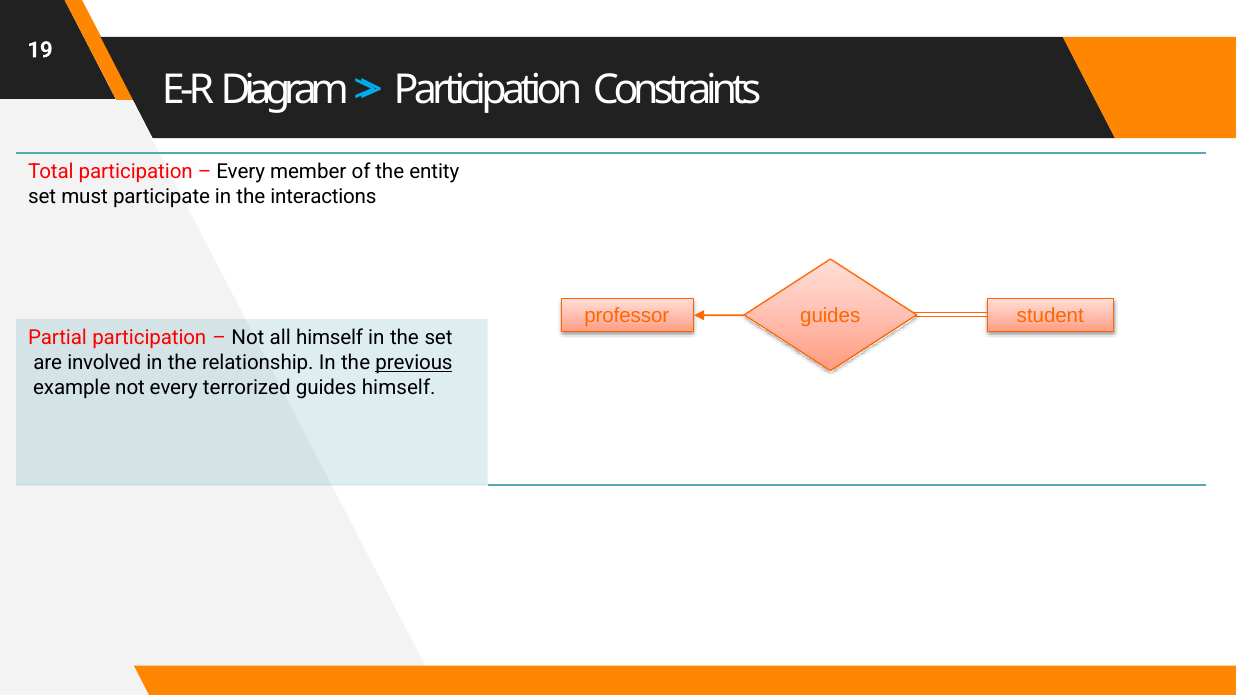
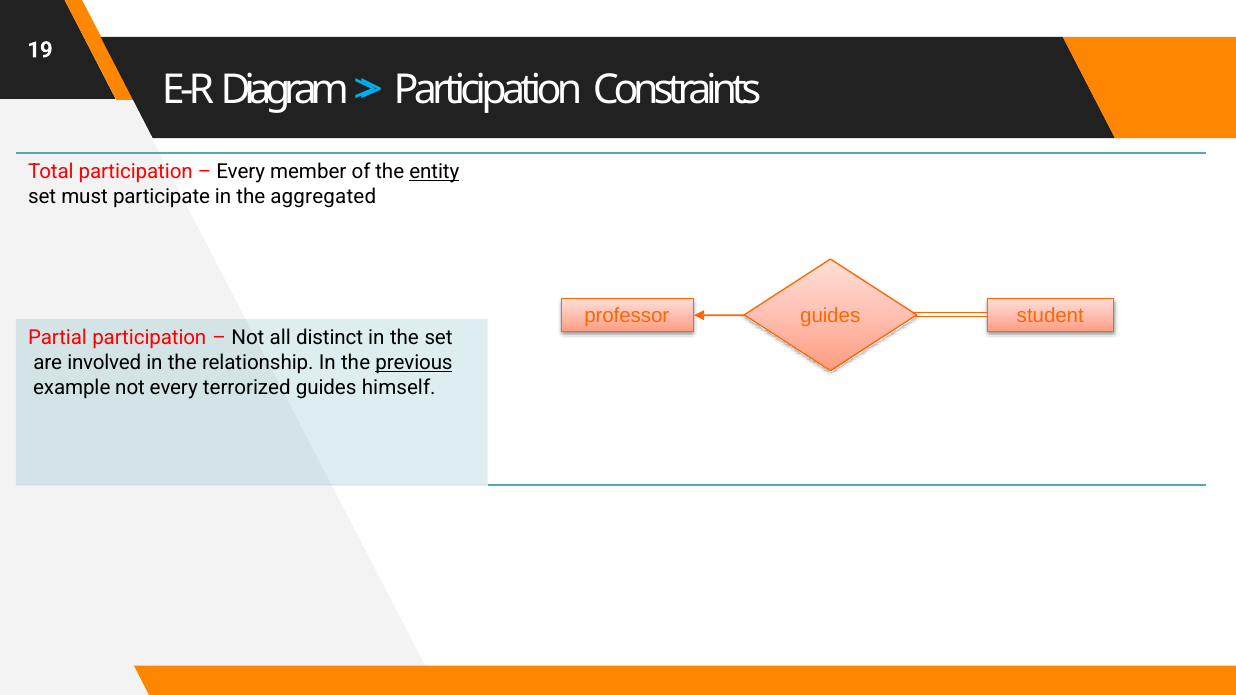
entity underline: none -> present (434, 172)
interactions: interactions -> aggregated (323, 197)
all himself: himself -> distinct (330, 338)
